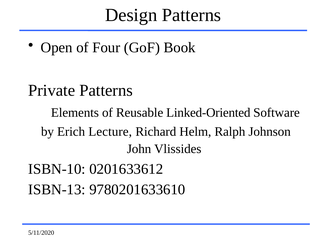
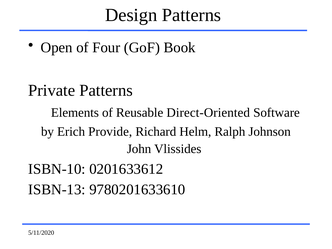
Linked-Oriented: Linked-Oriented -> Direct-Oriented (208, 113)
Lecture: Lecture -> Provide (110, 132)
